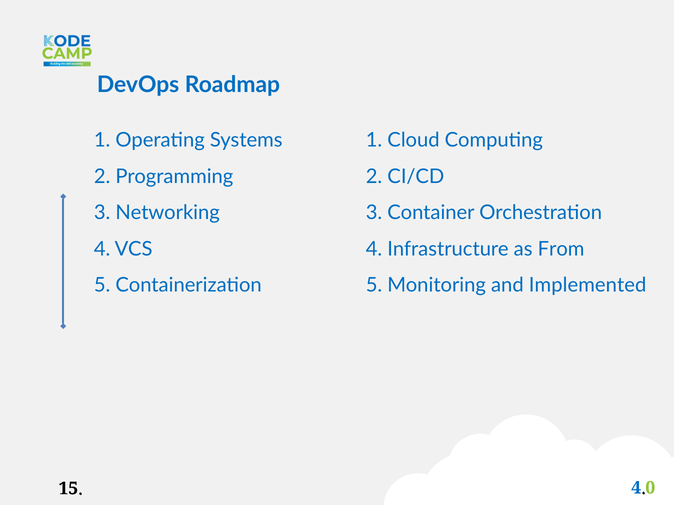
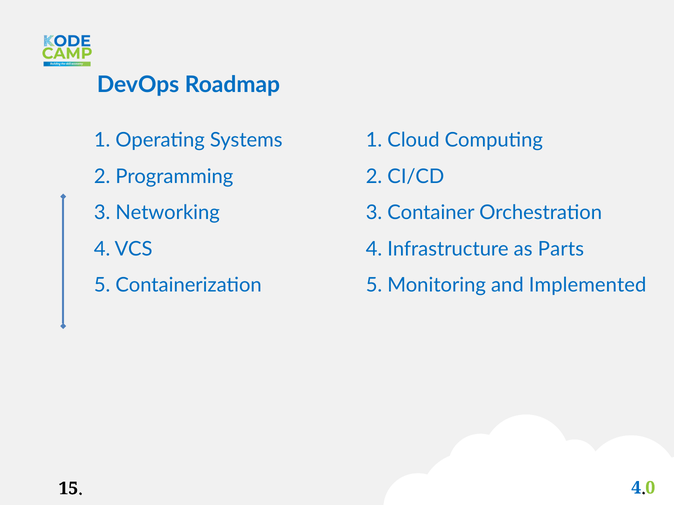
From: From -> Parts (561, 249)
